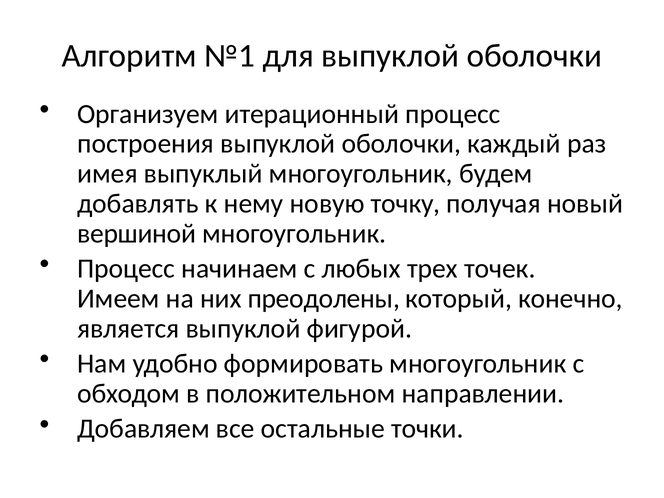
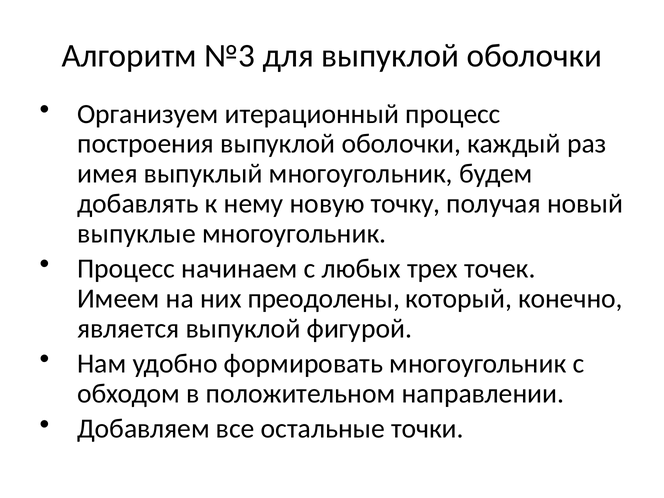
№1: №1 -> №3 (230, 56)
вершиной: вершиной -> выпуклые (136, 233)
